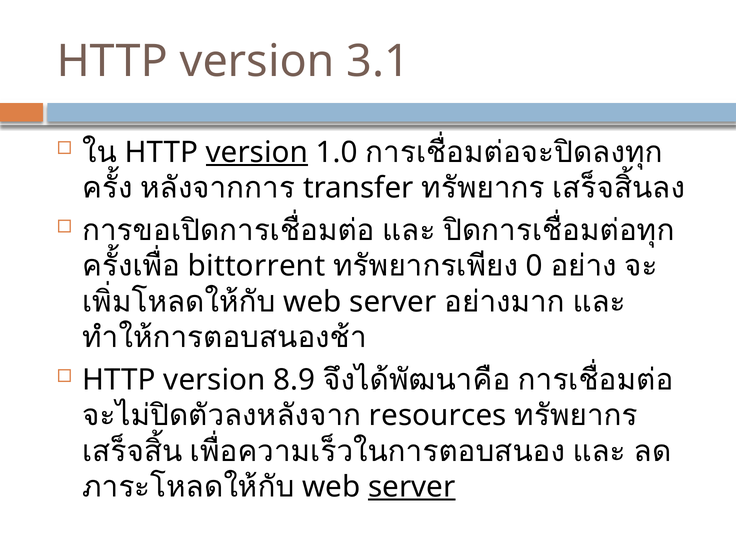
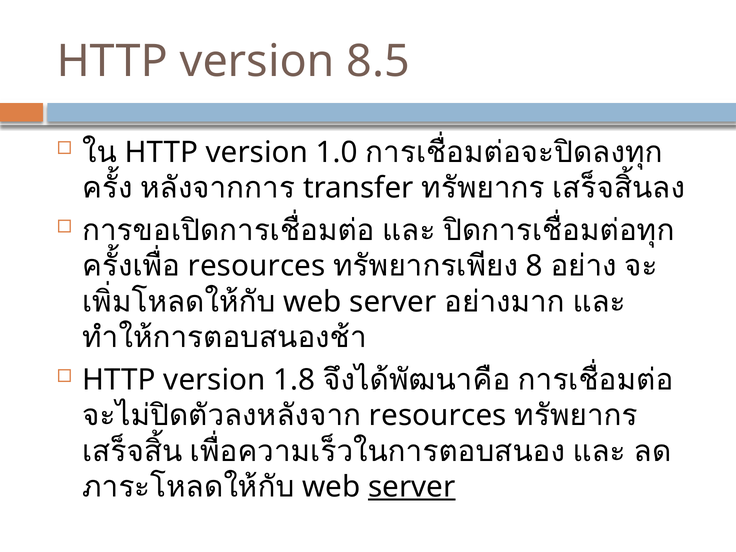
3.1: 3.1 -> 8.5 (378, 61)
version underline: present -> none (257, 152)
bittorrent: bittorrent -> resources (257, 266)
0: 0 -> 8 (534, 266)
8.9: 8.9 -> 1.8 (294, 380)
